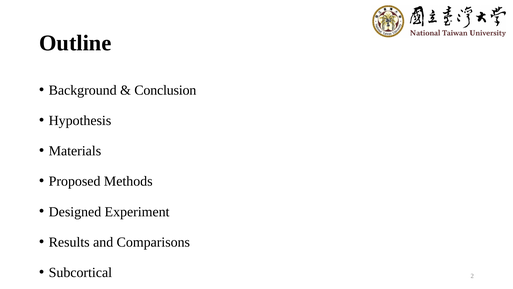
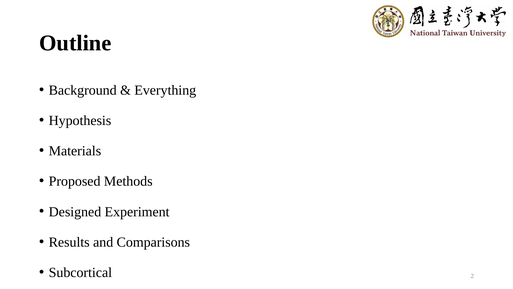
Conclusion: Conclusion -> Everything (165, 90)
